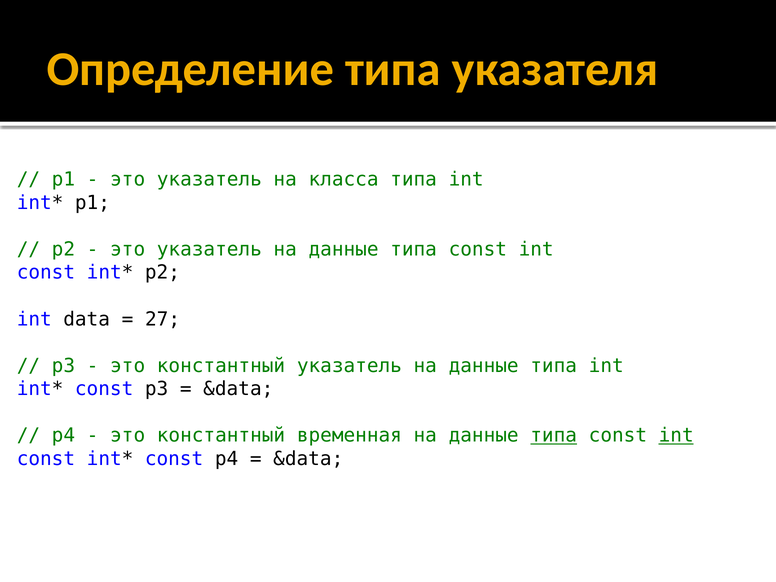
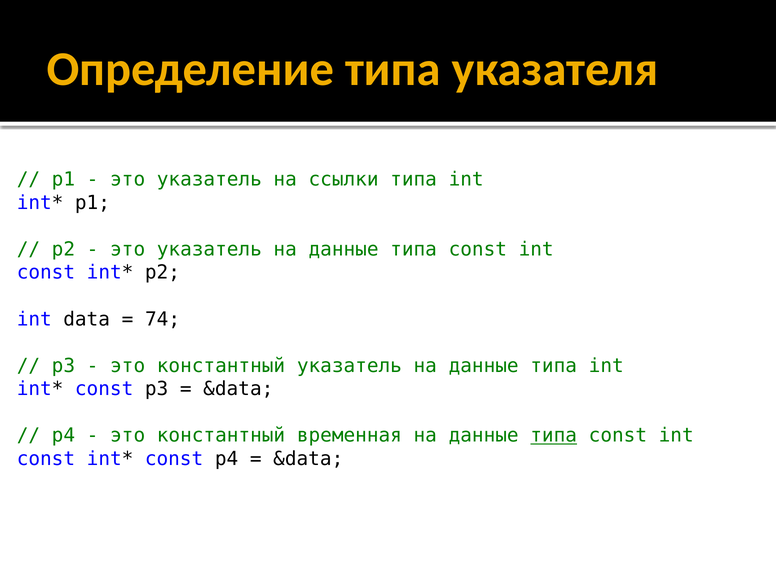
класса: класса -> ссылки (344, 179)
27: 27 -> 74 (163, 319)
int underline: present -> none (676, 436)
